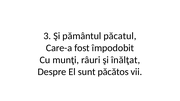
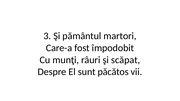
păcatul: păcatul -> martori (120, 36)
înălţat: înălţat -> scăpat (126, 60)
